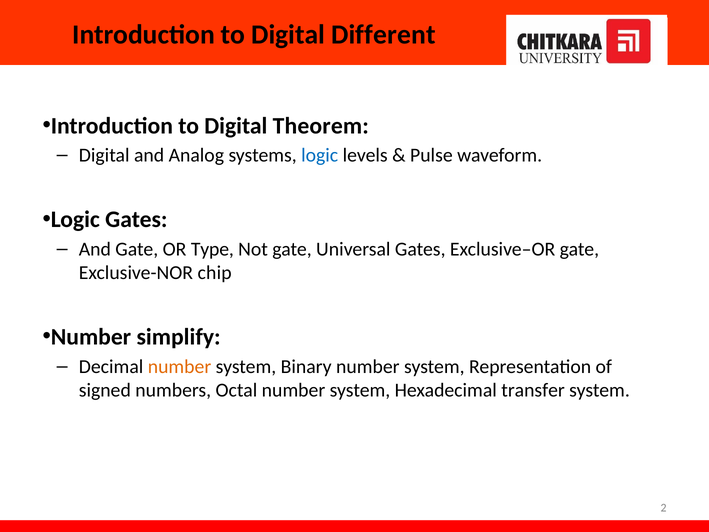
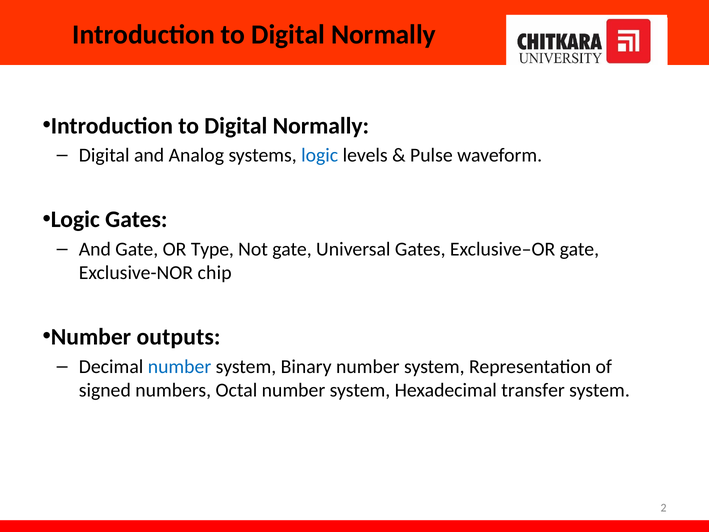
Different: Different -> Normally (383, 34)
Theorem: Theorem -> Normally (321, 126)
simplify: simplify -> outputs (179, 337)
number colour: orange -> blue (180, 367)
